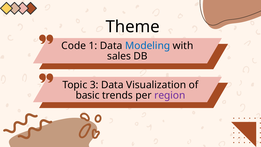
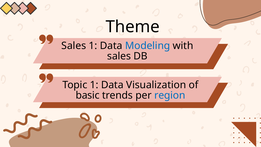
Code: Code -> Sales (74, 46)
Topic 3: 3 -> 1 (94, 85)
region colour: purple -> blue (170, 95)
